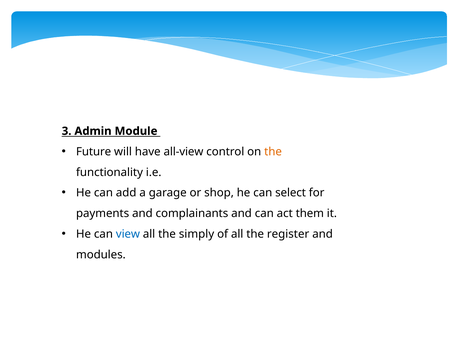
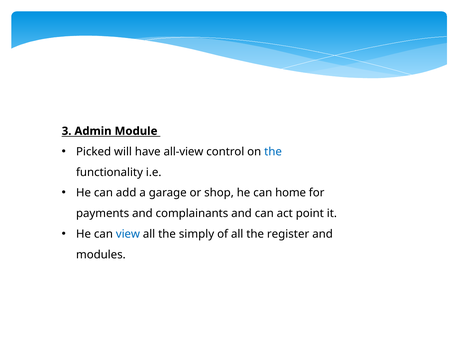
Future: Future -> Picked (94, 152)
the colour: orange -> blue (273, 152)
select: select -> home (291, 193)
them: them -> point (310, 214)
